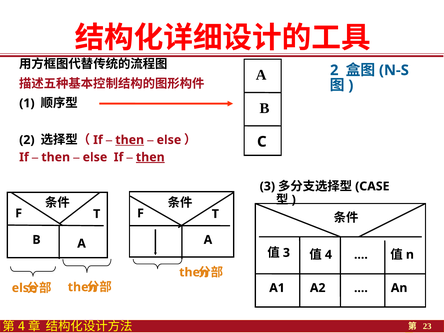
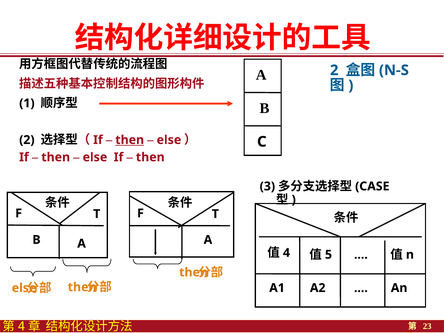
then underline: present -> none (150, 157)
3: 3 -> 4 (286, 253)
4: 4 -> 5 (328, 255)
